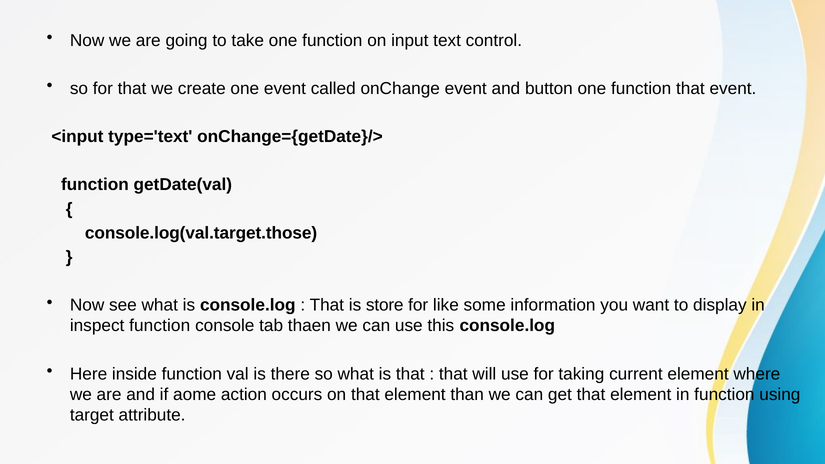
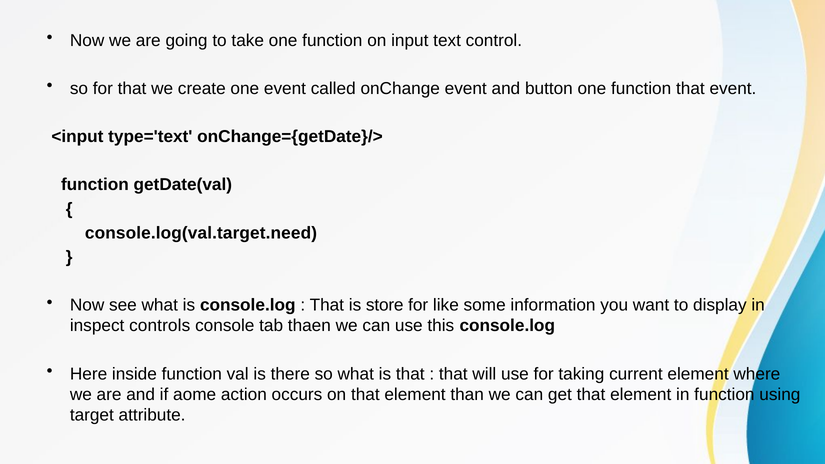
console.log(val.target.those: console.log(val.target.those -> console.log(val.target.need (201, 233)
inspect function: function -> controls (160, 326)
